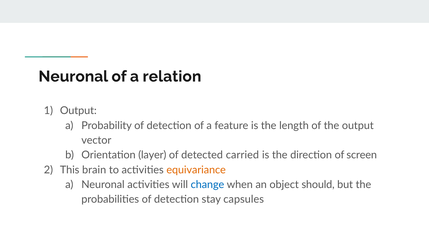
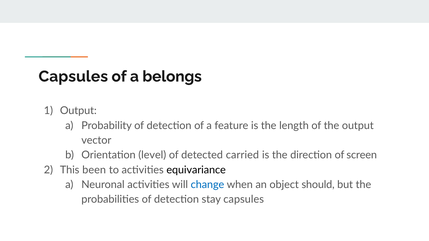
Neuronal: Neuronal -> Capsules (73, 77)
relation: relation -> belongs (172, 77)
layer: layer -> level (152, 155)
brain: brain -> been (94, 170)
equivariance colour: orange -> black (196, 170)
